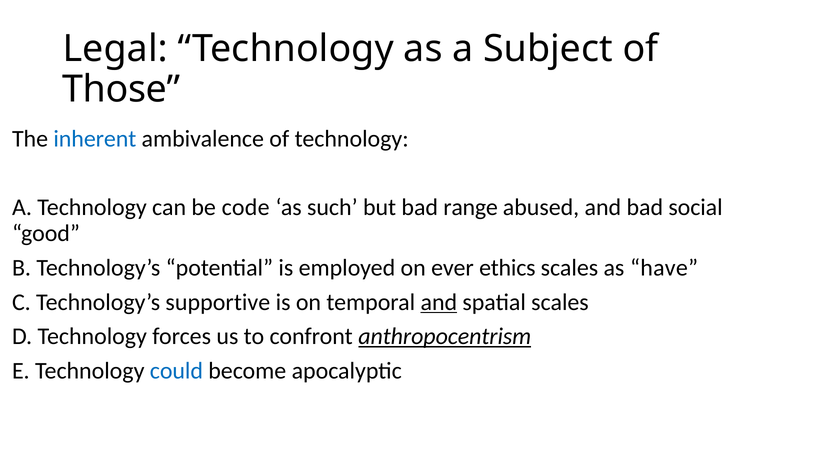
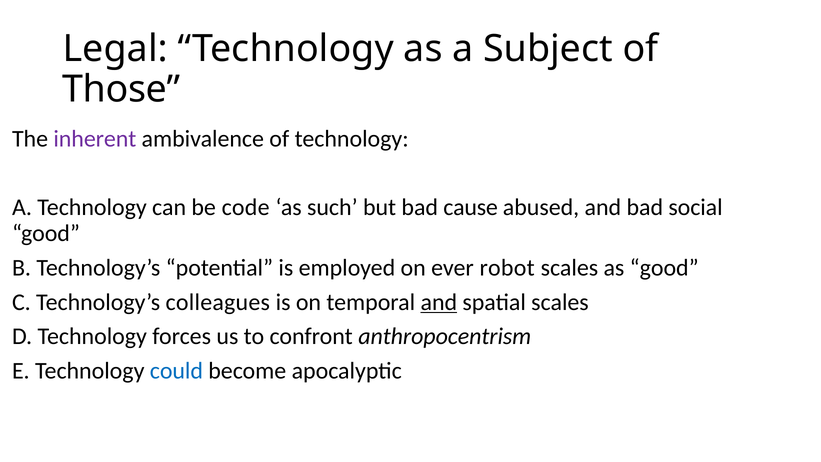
inherent colour: blue -> purple (95, 139)
range: range -> cause (471, 207)
ethics: ethics -> robot (507, 268)
as have: have -> good (664, 268)
supportive: supportive -> colleagues (218, 302)
anthropocentrism underline: present -> none (445, 336)
